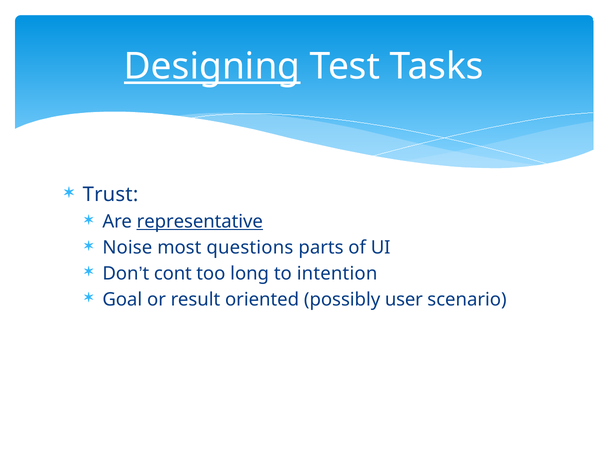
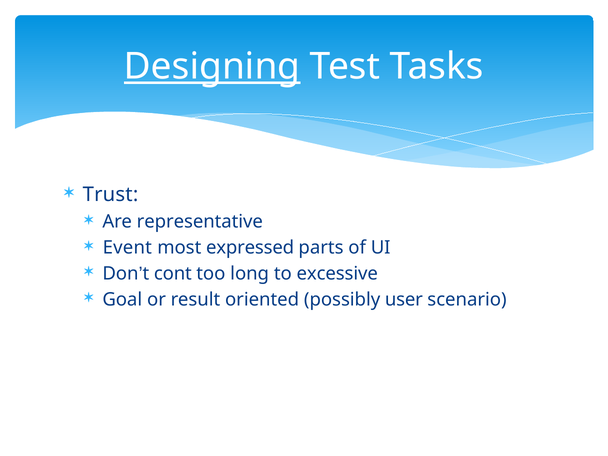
representative underline: present -> none (200, 221)
Noise: Noise -> Event (127, 247)
questions: questions -> expressed (250, 247)
intention: intention -> excessive (337, 273)
